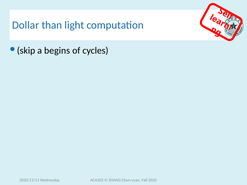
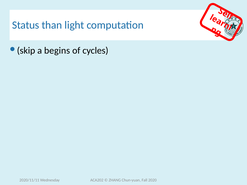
Dollar: Dollar -> Status (26, 25)
